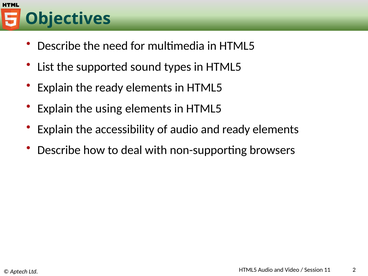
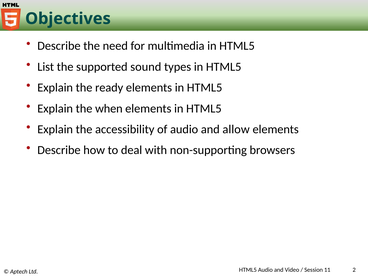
using: using -> when (109, 108)
and ready: ready -> allow (236, 129)
